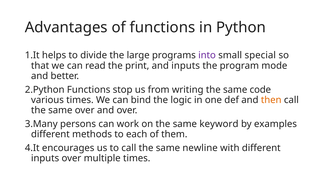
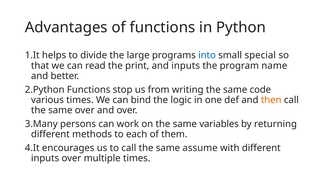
into colour: purple -> blue (207, 55)
mode: mode -> name (274, 66)
keyword: keyword -> variables (219, 124)
examples: examples -> returning (275, 124)
newline: newline -> assume (200, 148)
